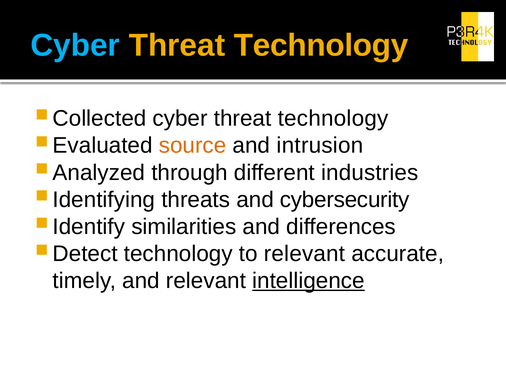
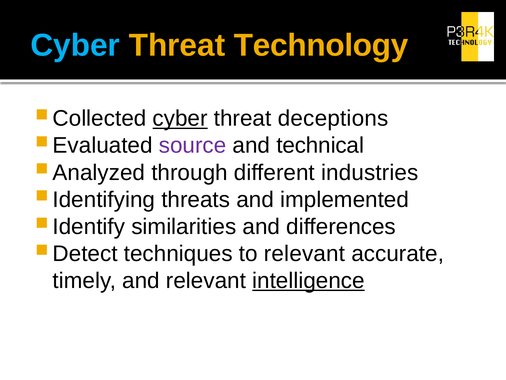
cyber underline: none -> present (180, 118)
technology: technology -> deceptions (333, 118)
source colour: orange -> purple (193, 145)
intrusion: intrusion -> technical (320, 145)
cybersecurity: cybersecurity -> implemented (345, 199)
technology: technology -> techniques (178, 253)
